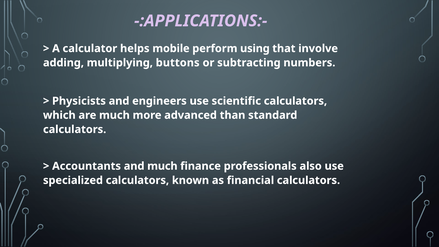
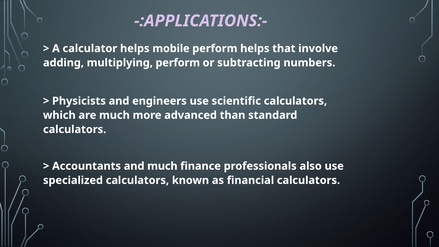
perform using: using -> helps (255, 48)
multiplying buttons: buttons -> perform (178, 63)
